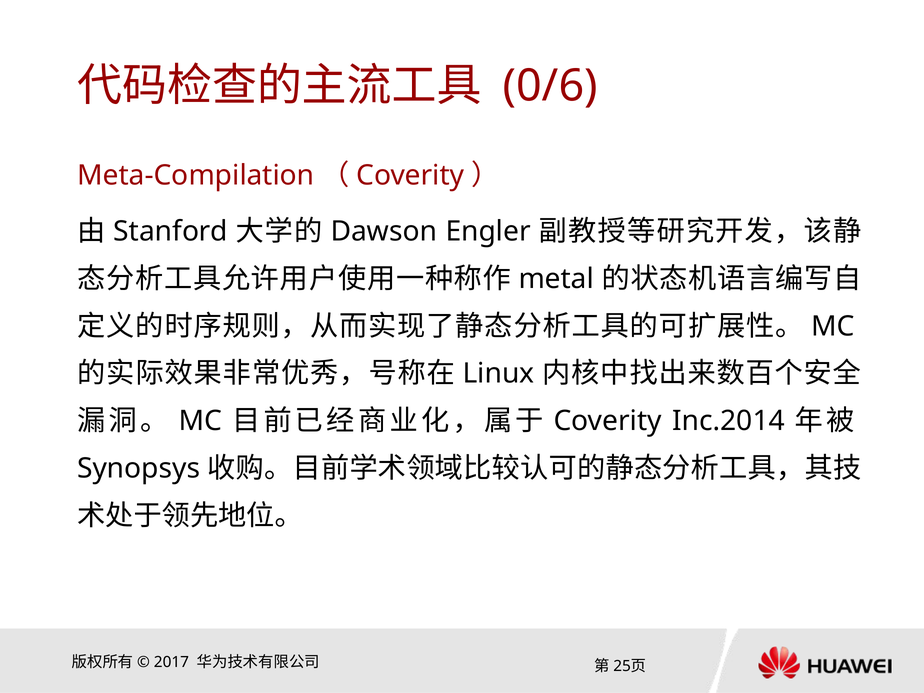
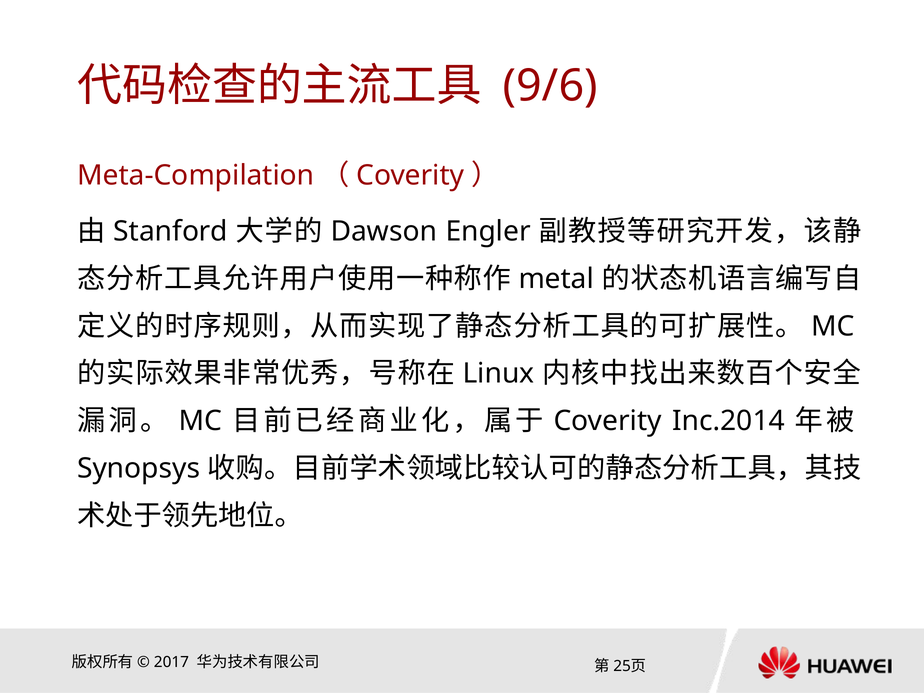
0/6: 0/6 -> 9/6 (550, 86)
